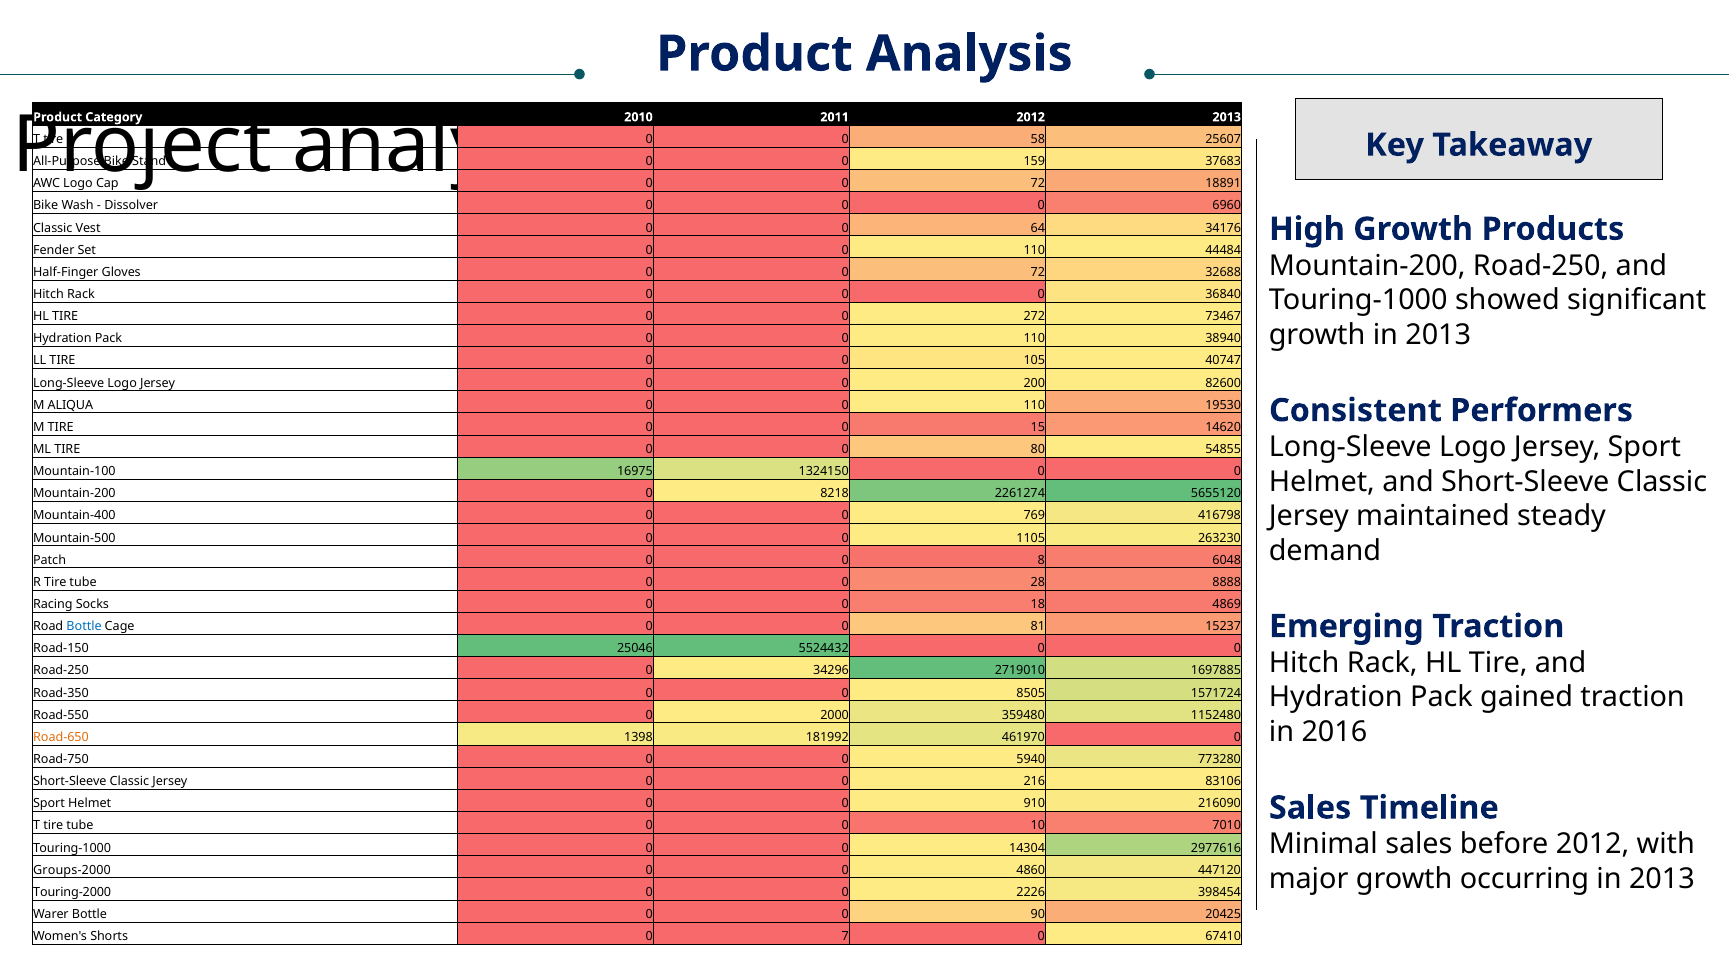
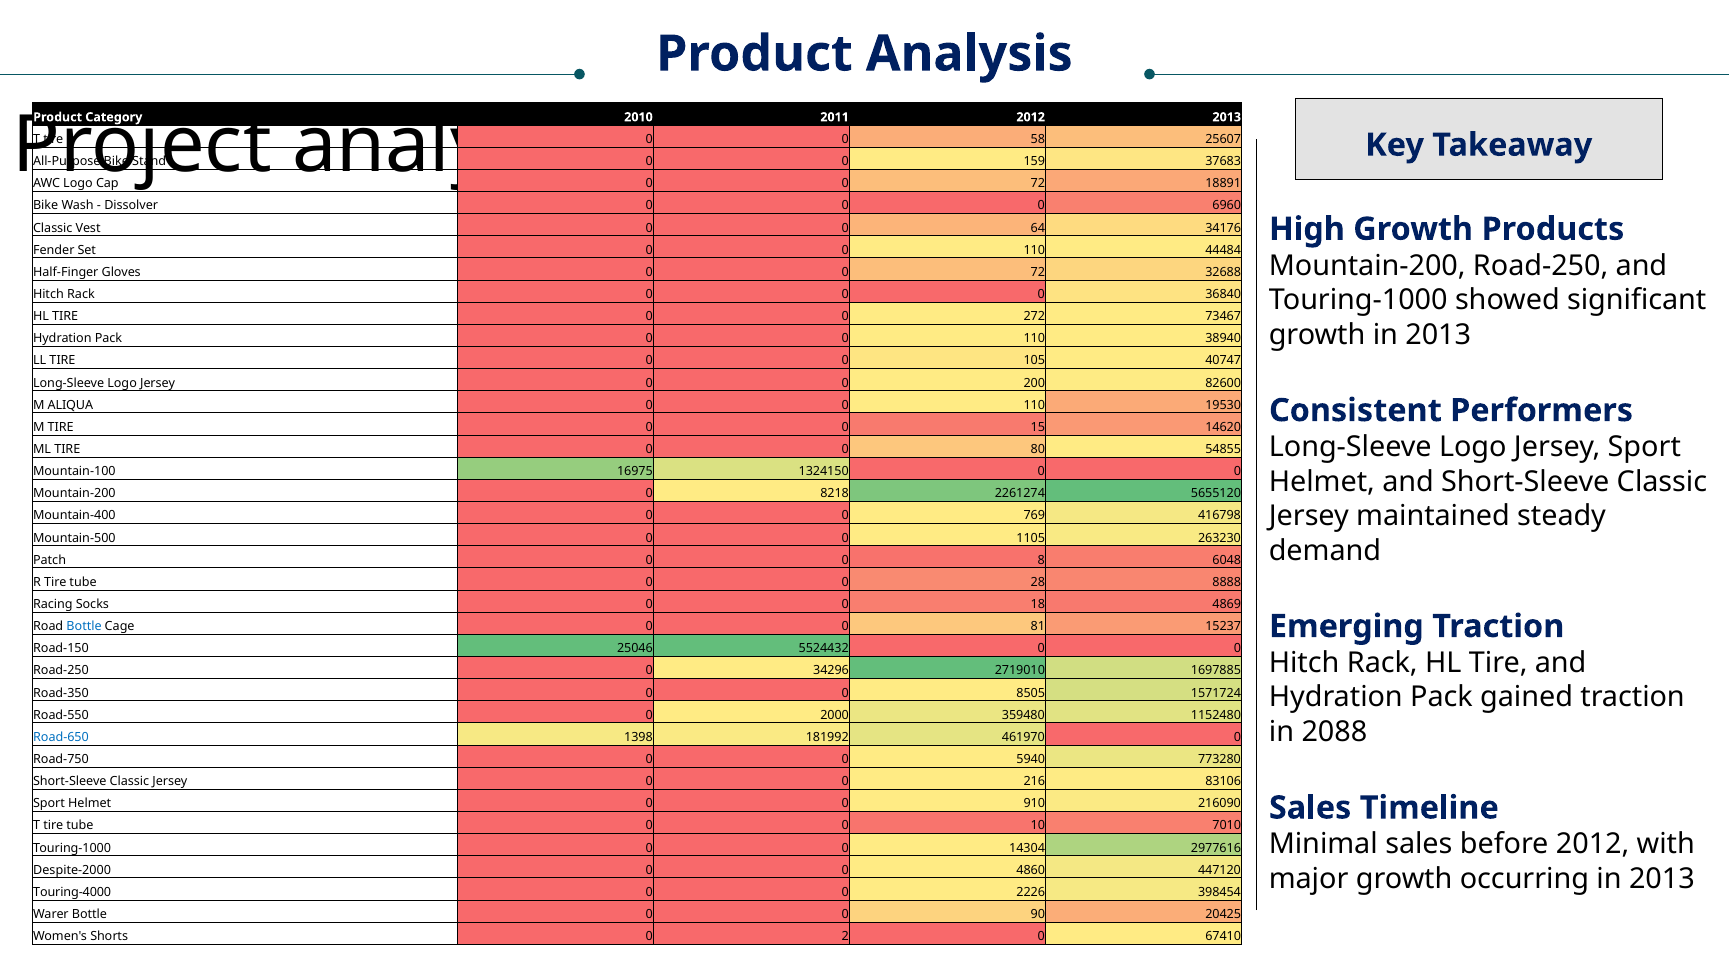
2016: 2016 -> 2088 (1334, 732)
Road-650 colour: orange -> blue (61, 738)
Groups-2000: Groups-2000 -> Despite-2000 (72, 871)
Touring-2000: Touring-2000 -> Touring-4000 (72, 893)
7: 7 -> 2 (845, 937)
